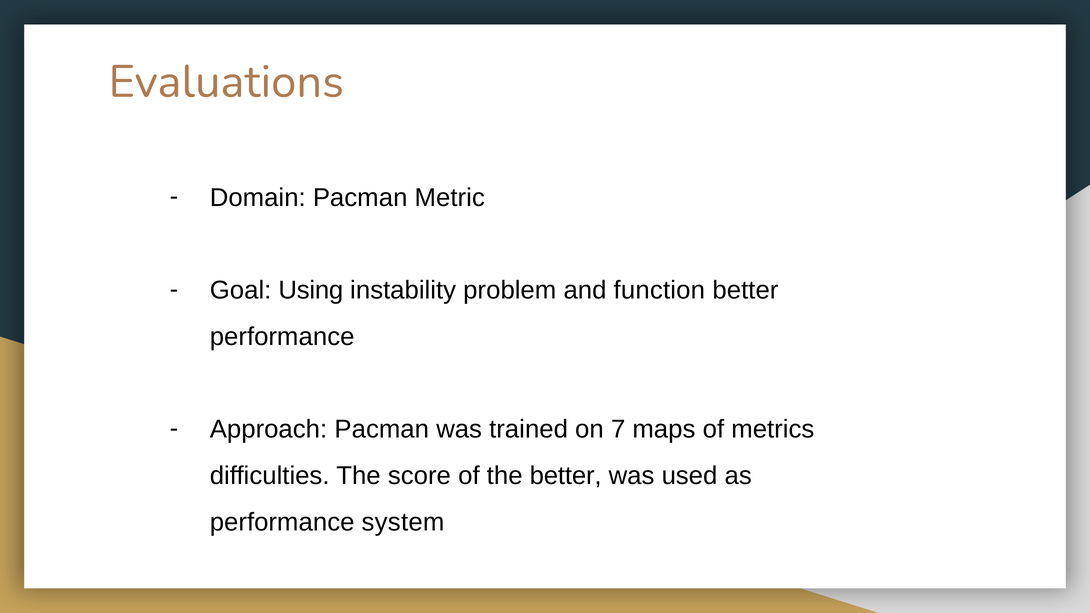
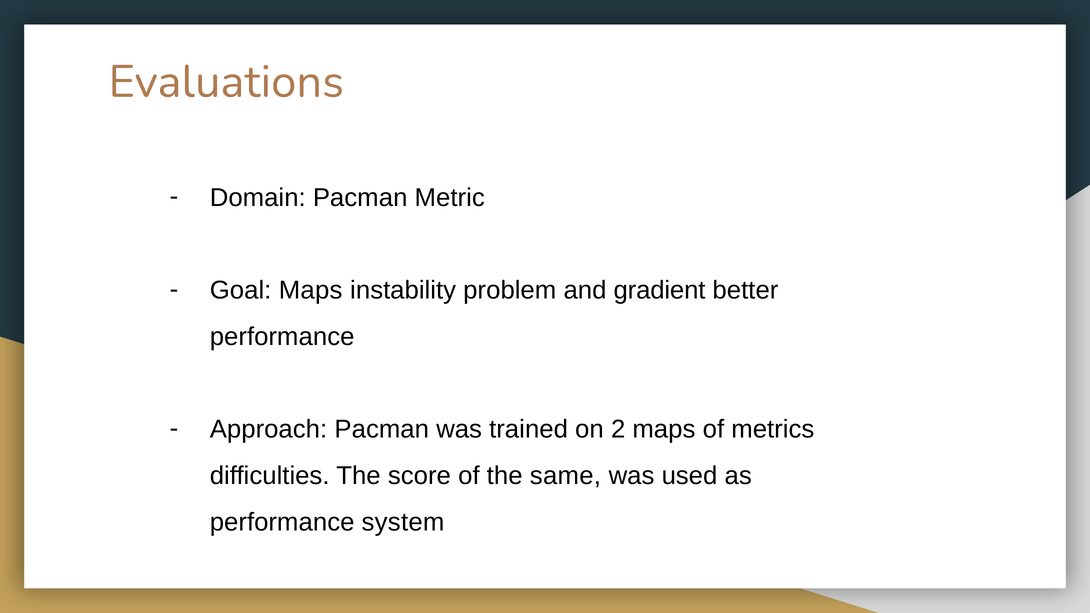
Goal Using: Using -> Maps (311, 291)
function: function -> gradient (660, 291)
7: 7 -> 2 (618, 430)
the better: better -> same (565, 476)
